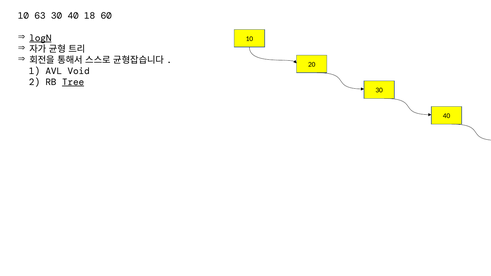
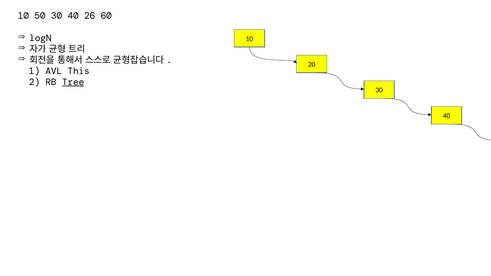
63: 63 -> 50 (40, 16)
18: 18 -> 26 (90, 16)
logN underline: present -> none (40, 38)
Void: Void -> This (79, 71)
